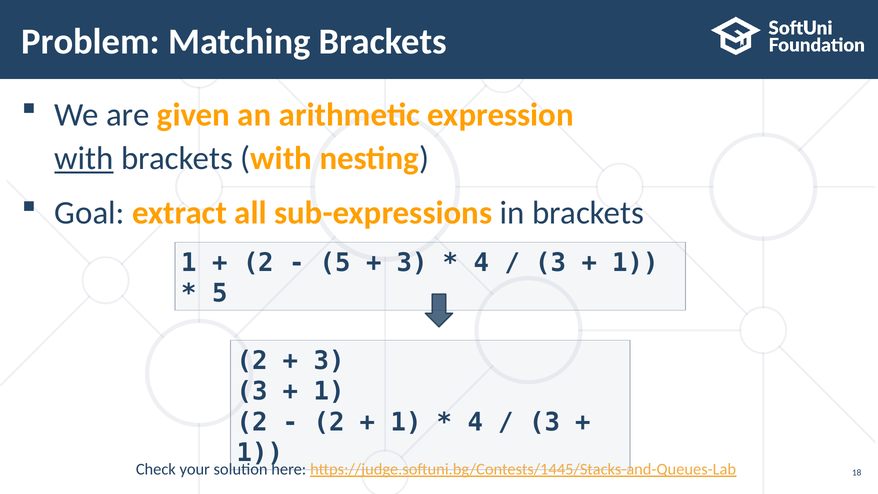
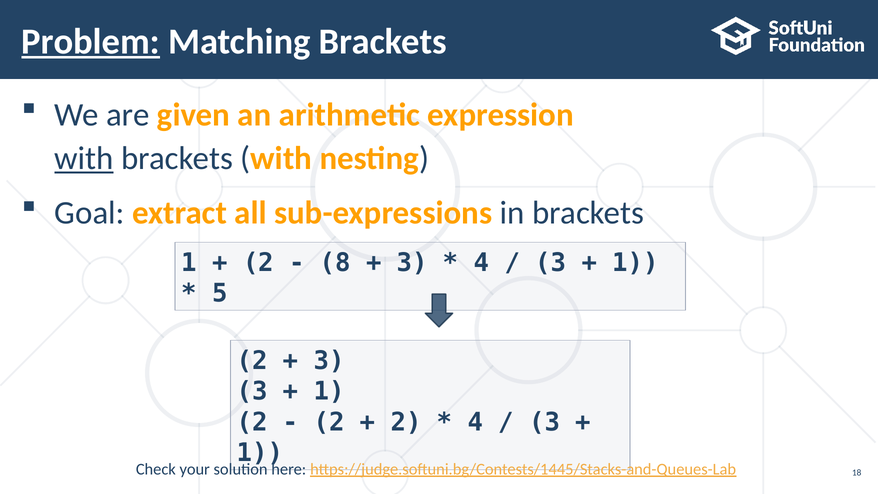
Problem underline: none -> present (91, 42)
5: 5 -> 8 (335, 263)
1: 1 -> 2 (406, 422)
